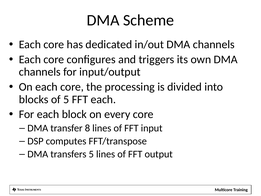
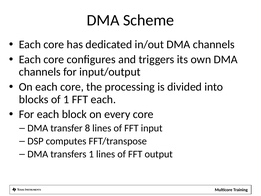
of 5: 5 -> 1 (66, 99)
transfers 5: 5 -> 1 (91, 154)
